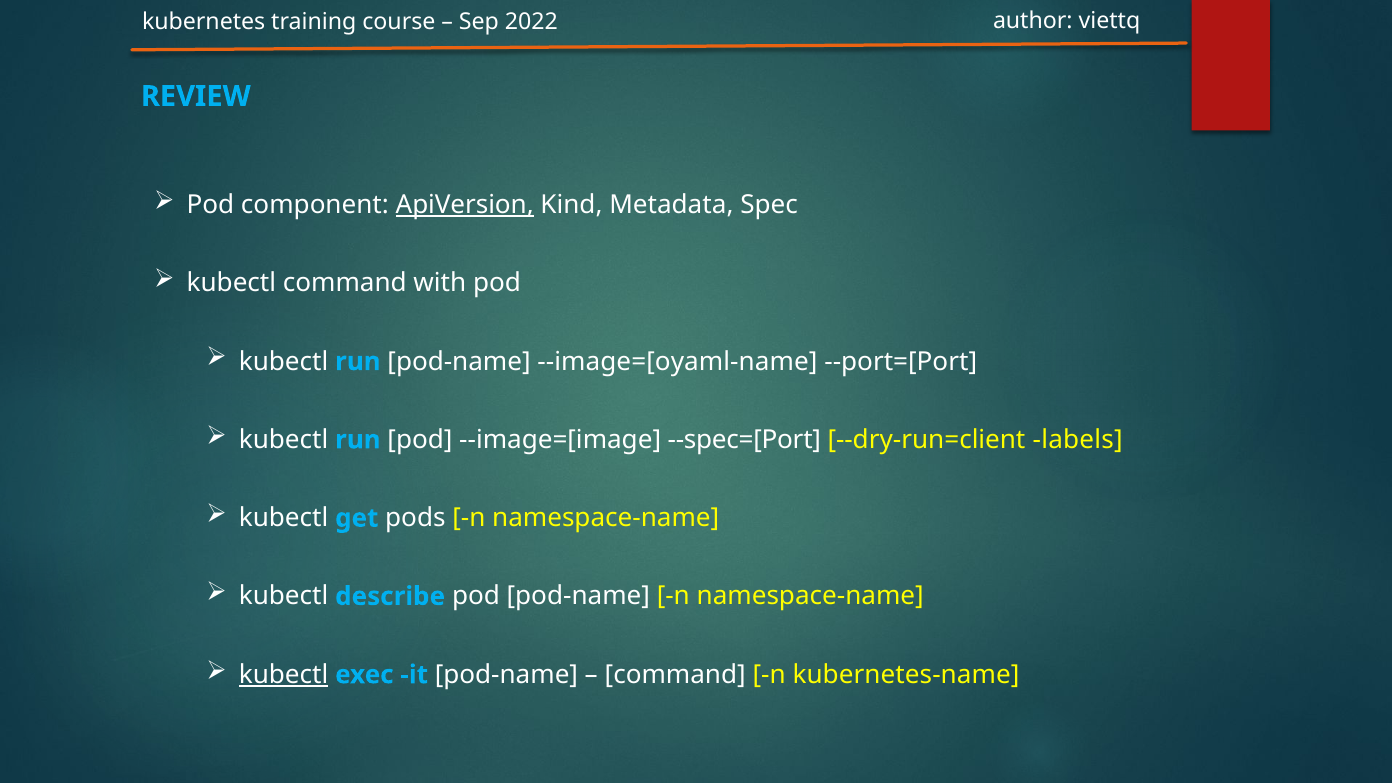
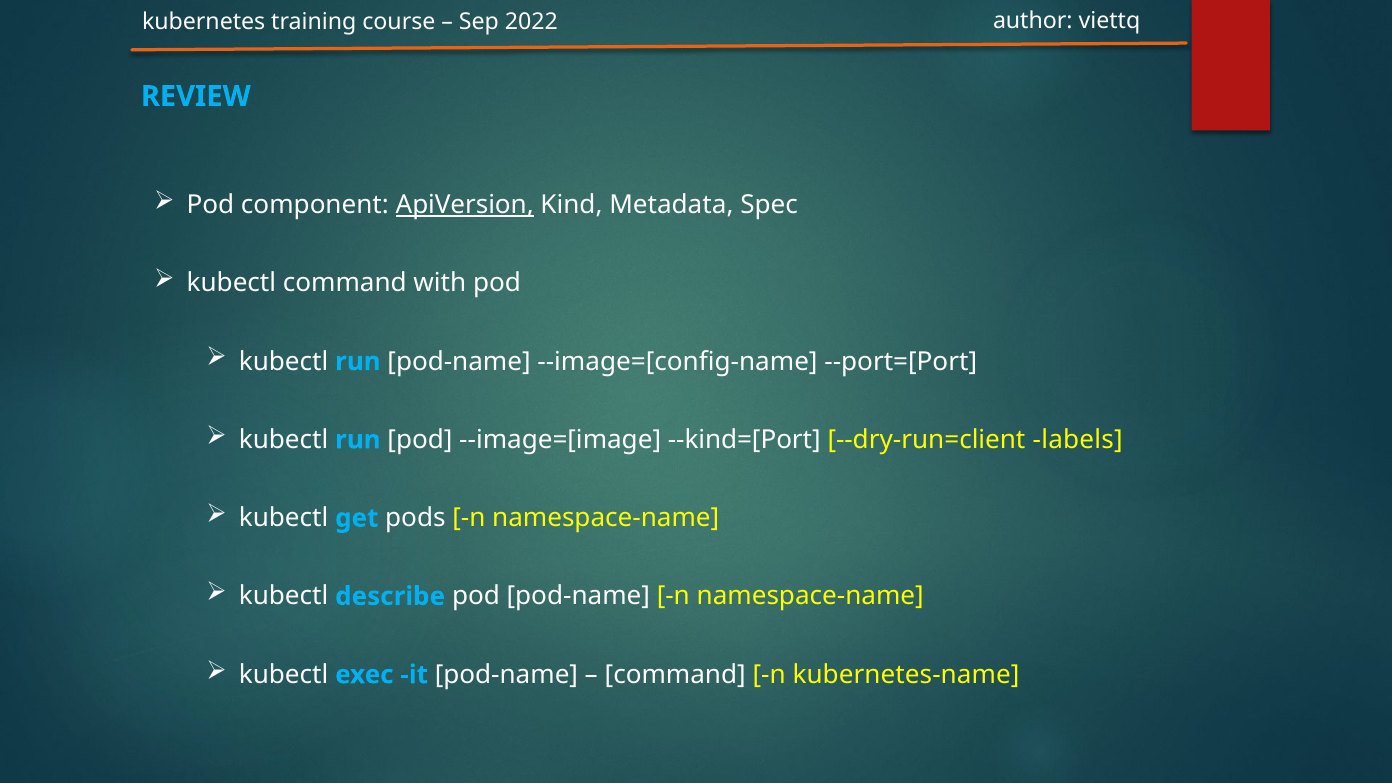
--image=[oyaml-name: --image=[oyaml-name -> --image=[config-name (677, 361)
--spec=[Port: --spec=[Port -> --kind=[Port (744, 440)
kubectl underline: present -> none (284, 675)
